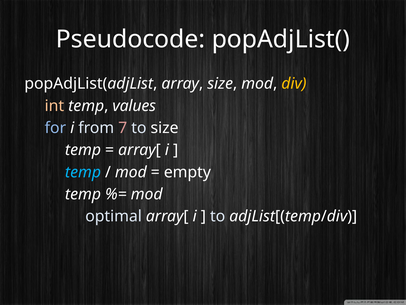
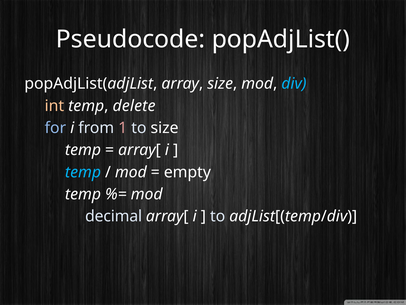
div colour: yellow -> light blue (294, 84)
values: values -> delete (134, 106)
7: 7 -> 1 (123, 128)
optimal: optimal -> decimal (114, 216)
